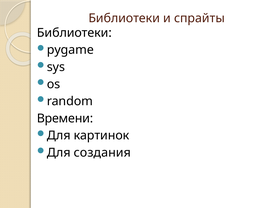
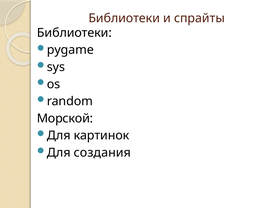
Времени: Времени -> Морской (65, 119)
